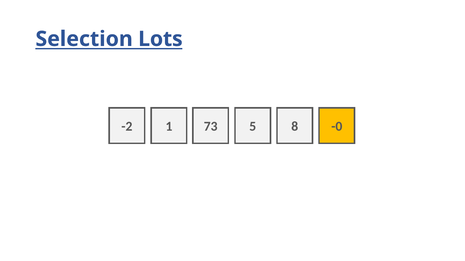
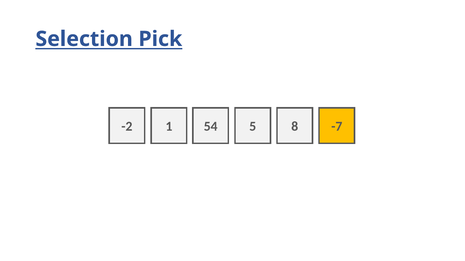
Lots: Lots -> Pick (160, 39)
73: 73 -> 54 (211, 127)
-0: -0 -> -7 (337, 127)
